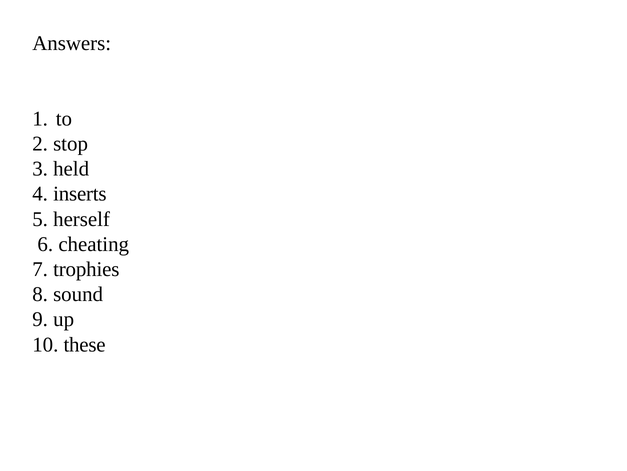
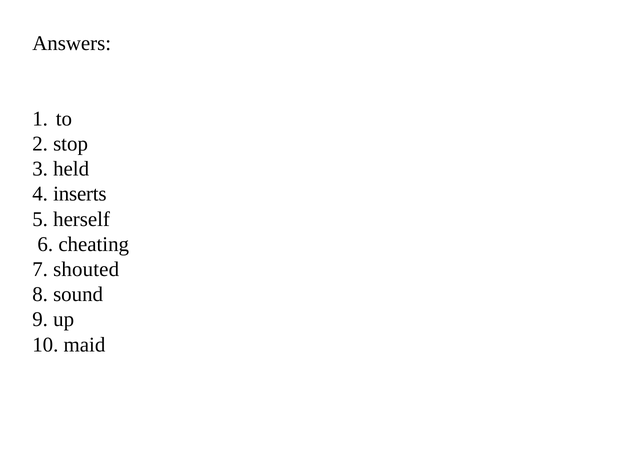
trophies: trophies -> shouted (86, 269)
these: these -> maid (84, 344)
